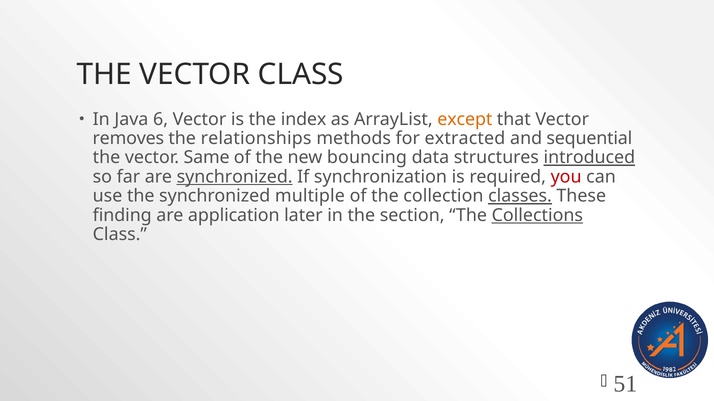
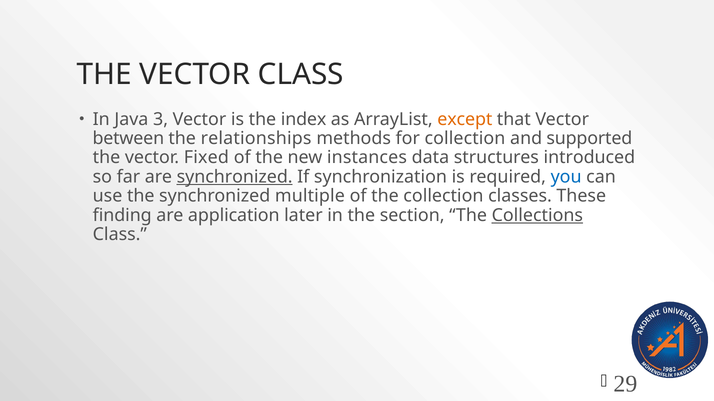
6: 6 -> 3 (161, 119)
removes: removes -> between (128, 139)
for extracted: extracted -> collection (465, 139)
sequential: sequential -> supported (589, 139)
Same: Same -> Fixed (206, 158)
bouncing: bouncing -> instances (367, 158)
introduced underline: present -> none (589, 158)
you colour: red -> blue (566, 177)
classes underline: present -> none (520, 196)
51: 51 -> 29 (625, 385)
